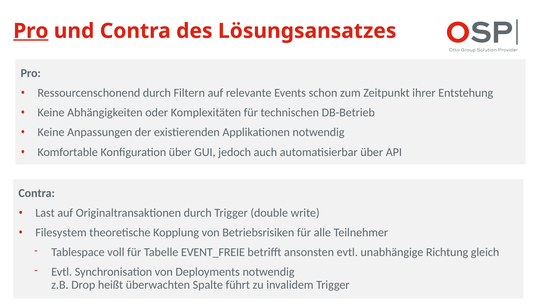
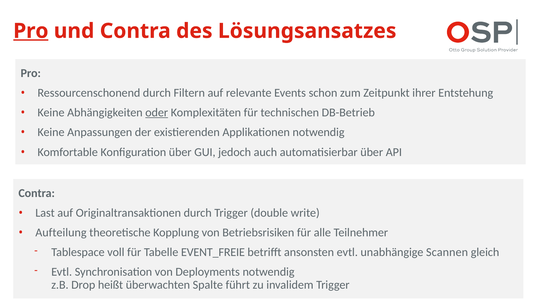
oder underline: none -> present (157, 113)
Filesystem: Filesystem -> Aufteilung (61, 233)
Richtung: Richtung -> Scannen (447, 252)
